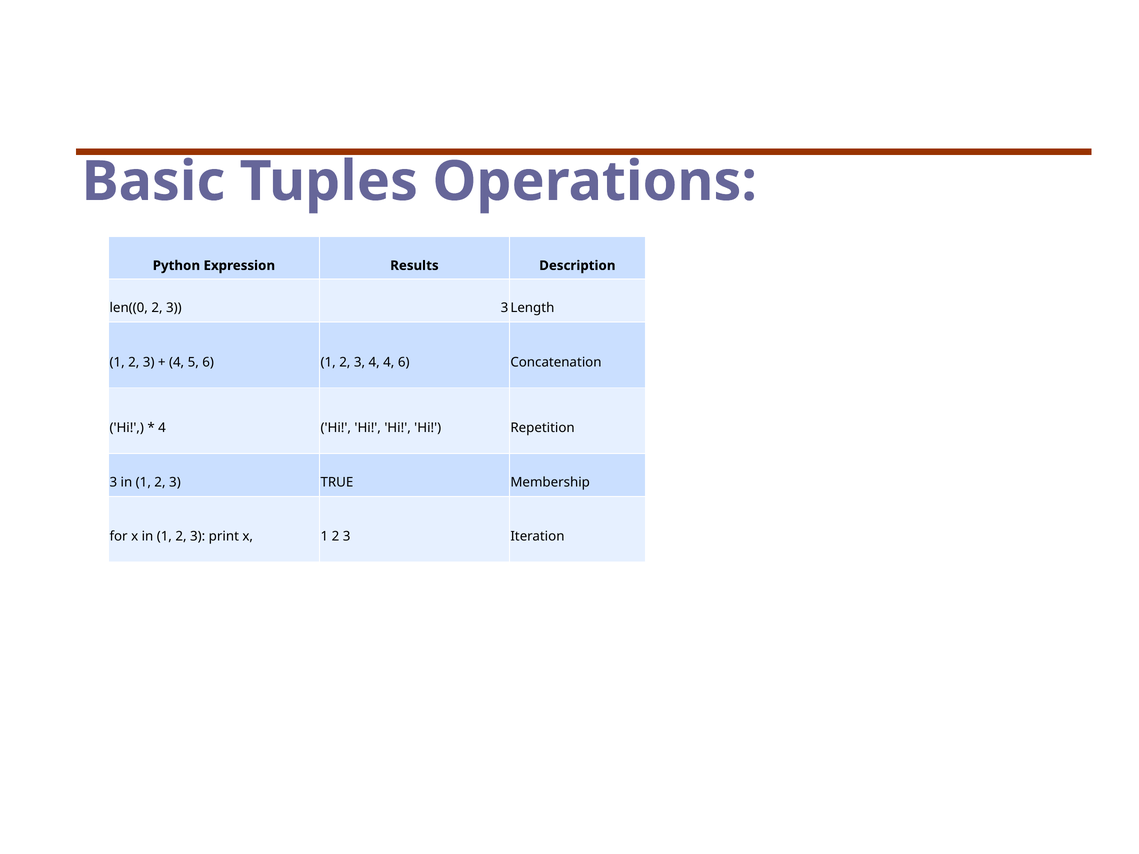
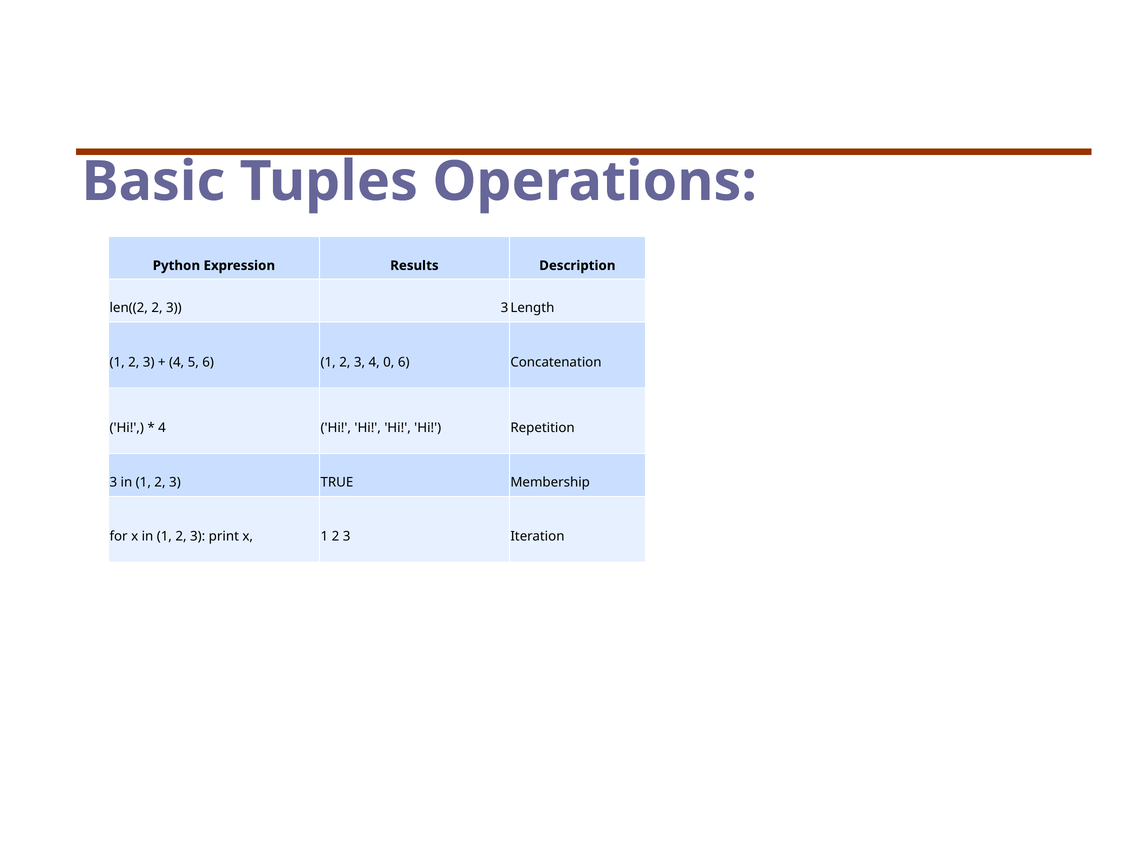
len((0: len((0 -> len((2 (129, 308)
4 4: 4 -> 0 (389, 362)
